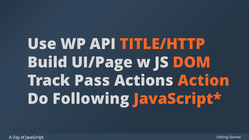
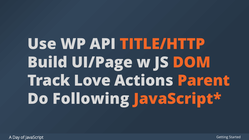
Pass: Pass -> Love (92, 81)
Action: Action -> Parent (204, 81)
